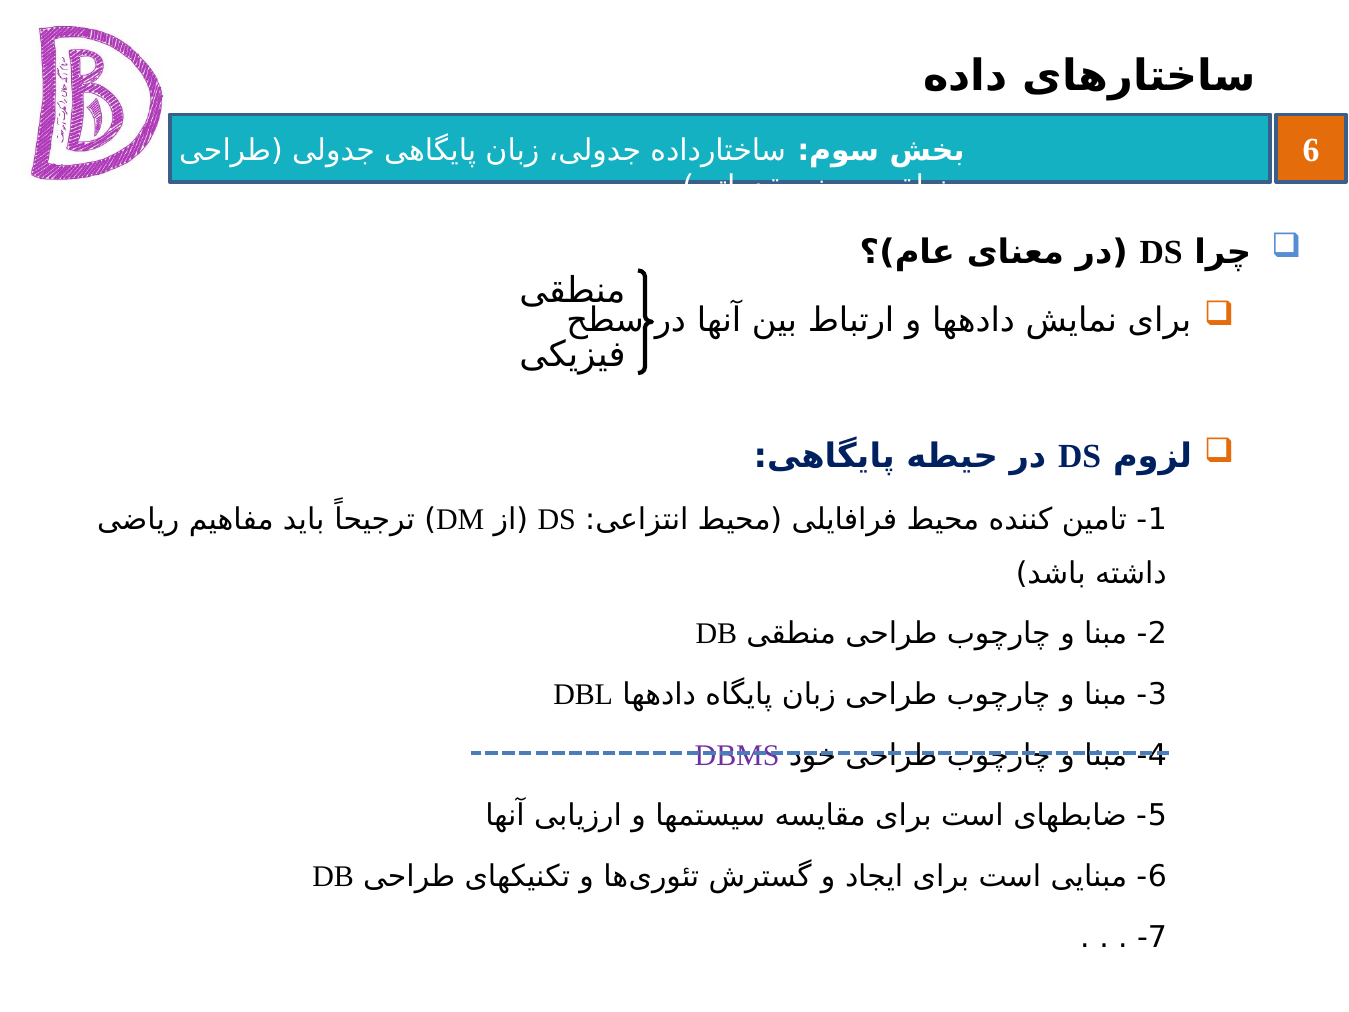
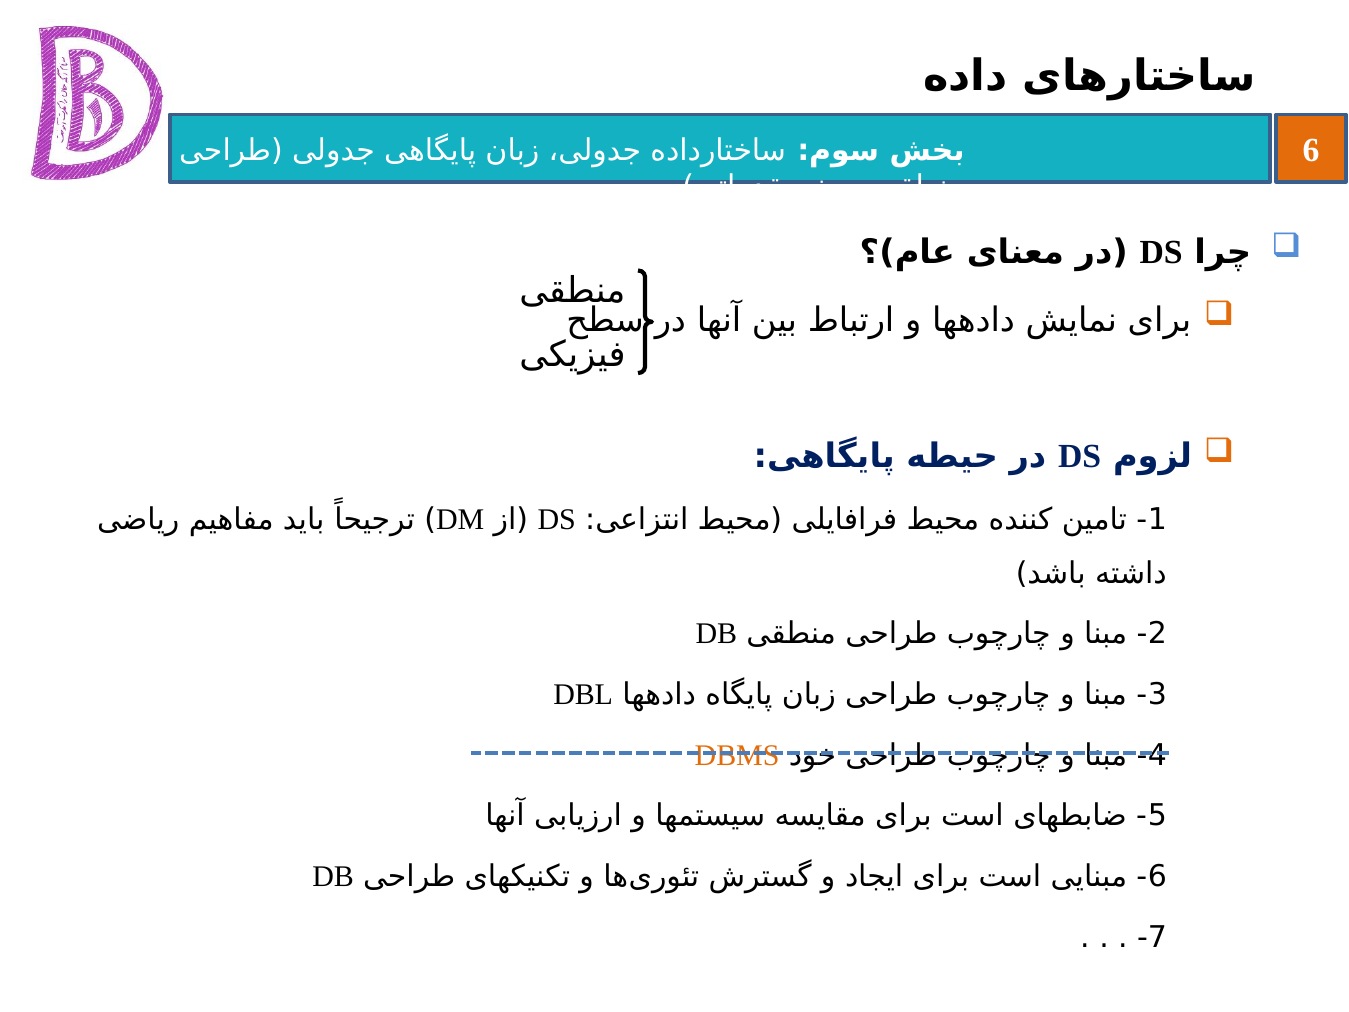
DBMS colour: purple -> orange (737, 755)
